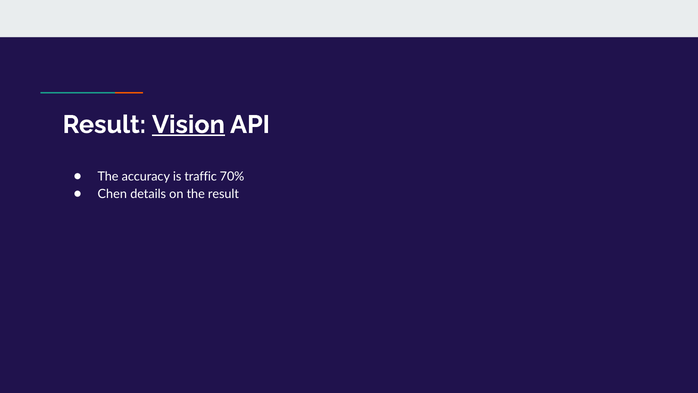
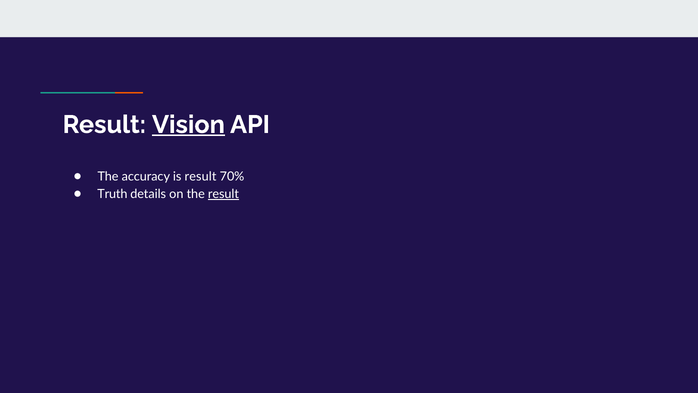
is traffic: traffic -> result (201, 176)
Chen: Chen -> Truth (112, 194)
result underline: none -> present (223, 194)
